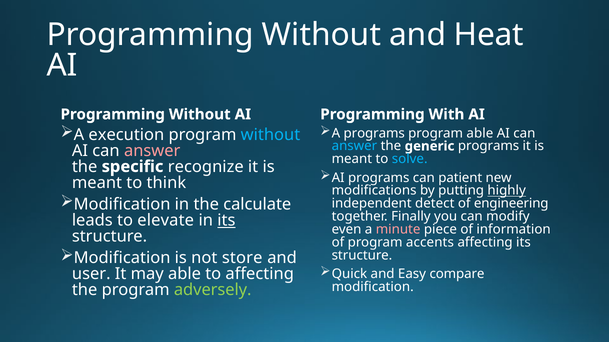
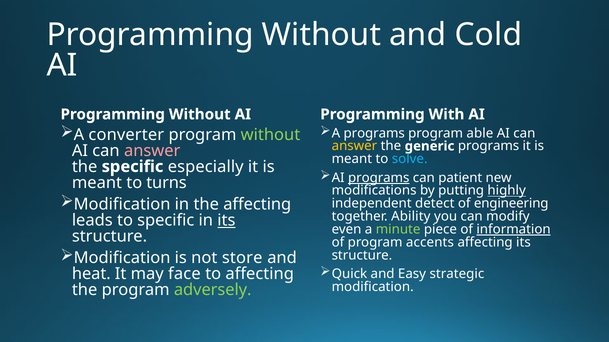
Heat: Heat -> Cold (489, 35)
execution: execution -> converter (126, 135)
without colour: light blue -> light green (270, 135)
answer colour: light blue -> yellow (354, 146)
recognize: recognize -> especially (206, 167)
programs underline: none -> present (379, 178)
think: think -> turns (167, 183)
the calculate: calculate -> affecting (257, 205)
Finally: Finally -> Ability (411, 217)
to elevate: elevate -> specific (166, 221)
minute colour: pink -> light green (398, 230)
information underline: none -> present (514, 230)
compare: compare -> strategic (457, 274)
user: user -> heat (91, 274)
may able: able -> face (184, 274)
